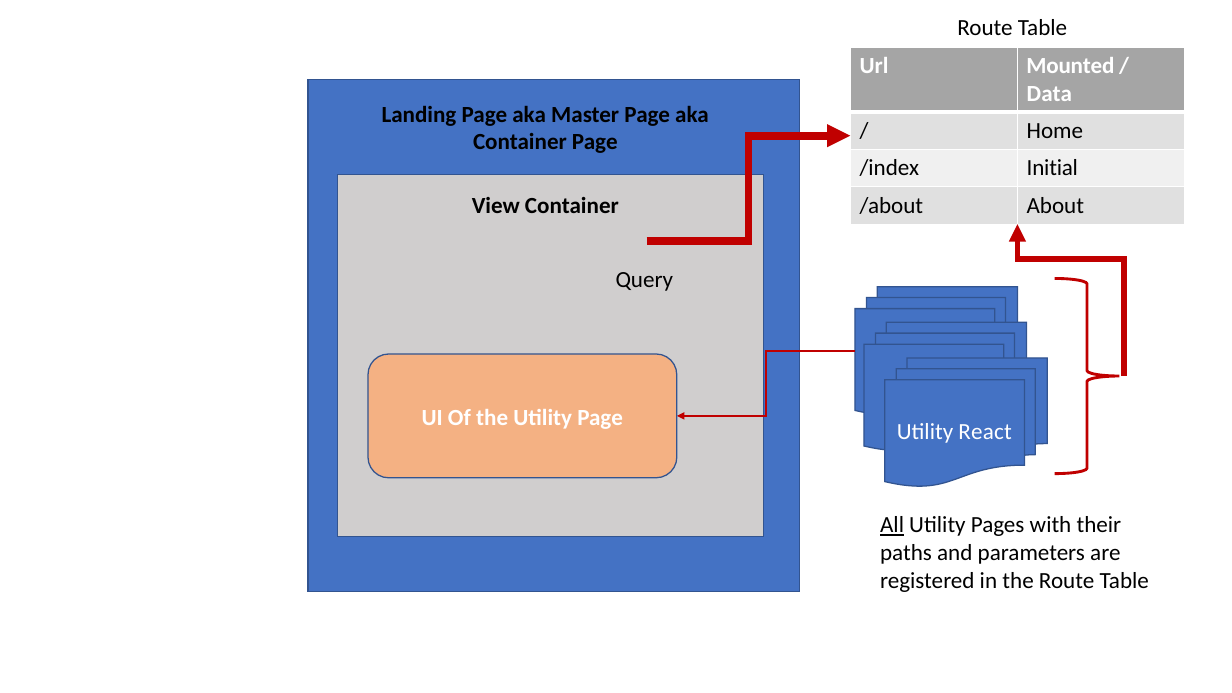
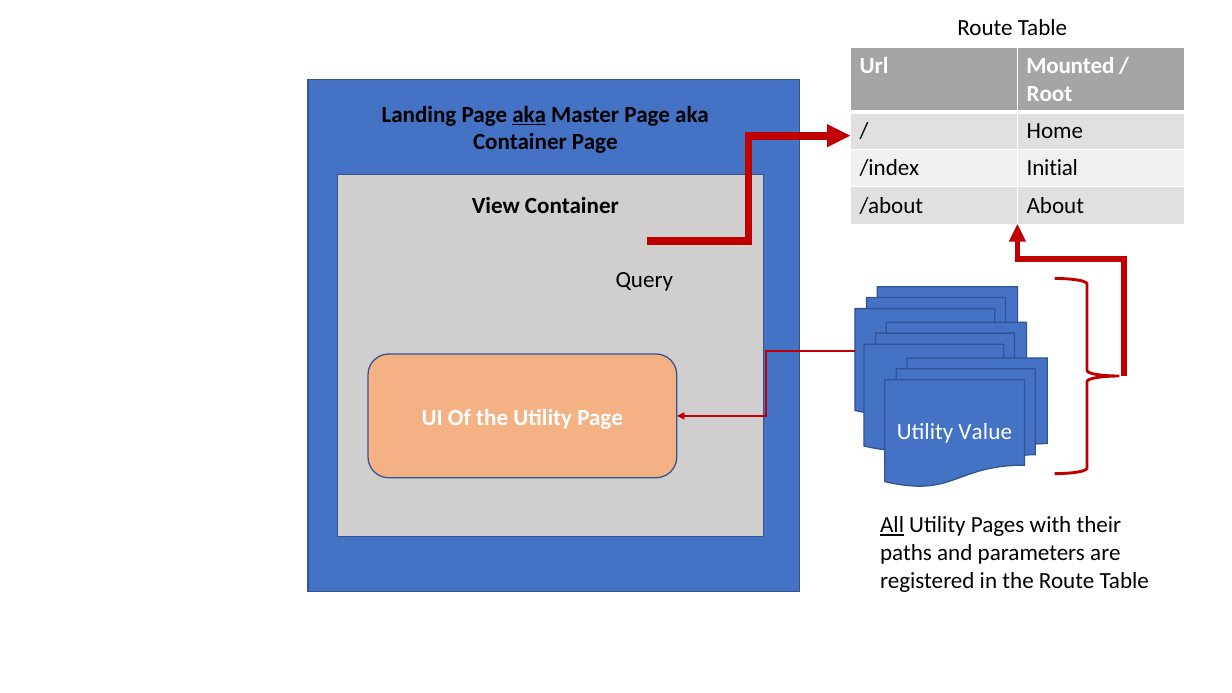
Data: Data -> Root (1049, 94)
aka underline: none -> present (529, 114)
React: React -> Value (985, 432)
